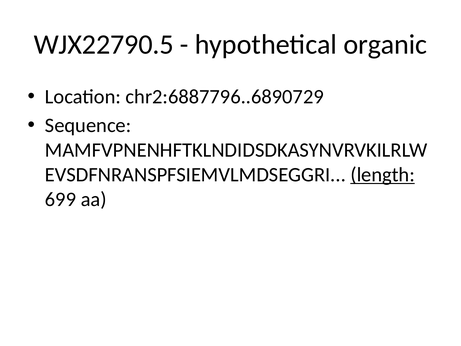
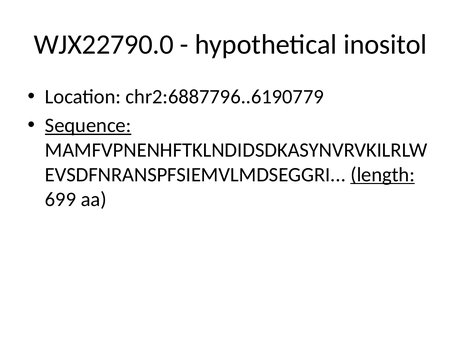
WJX22790.5: WJX22790.5 -> WJX22790.0 (104, 45)
organic: organic -> inositol (385, 45)
chr2:6887796..6890729: chr2:6887796..6890729 -> chr2:6887796..6190779 (225, 97)
Sequence underline: none -> present (88, 125)
